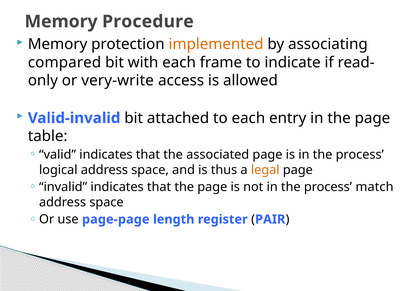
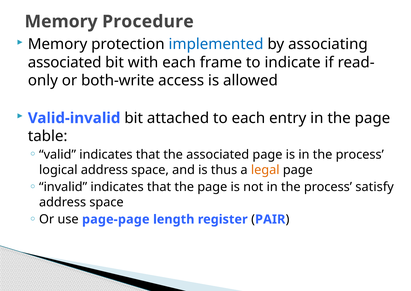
implemented colour: orange -> blue (216, 44)
compared: compared -> associated (65, 62)
very-write: very-write -> both-write (118, 81)
match: match -> satisfy (375, 187)
